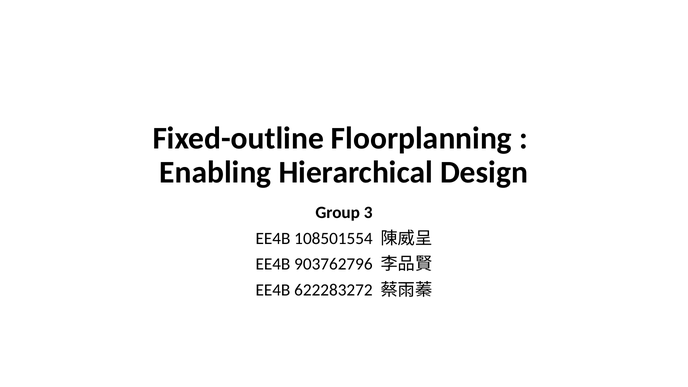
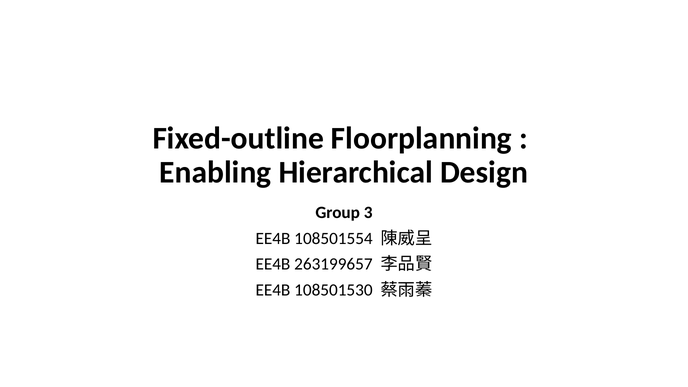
903762796: 903762796 -> 263199657 (333, 264)
622283272: 622283272 -> 108501530 (333, 290)
